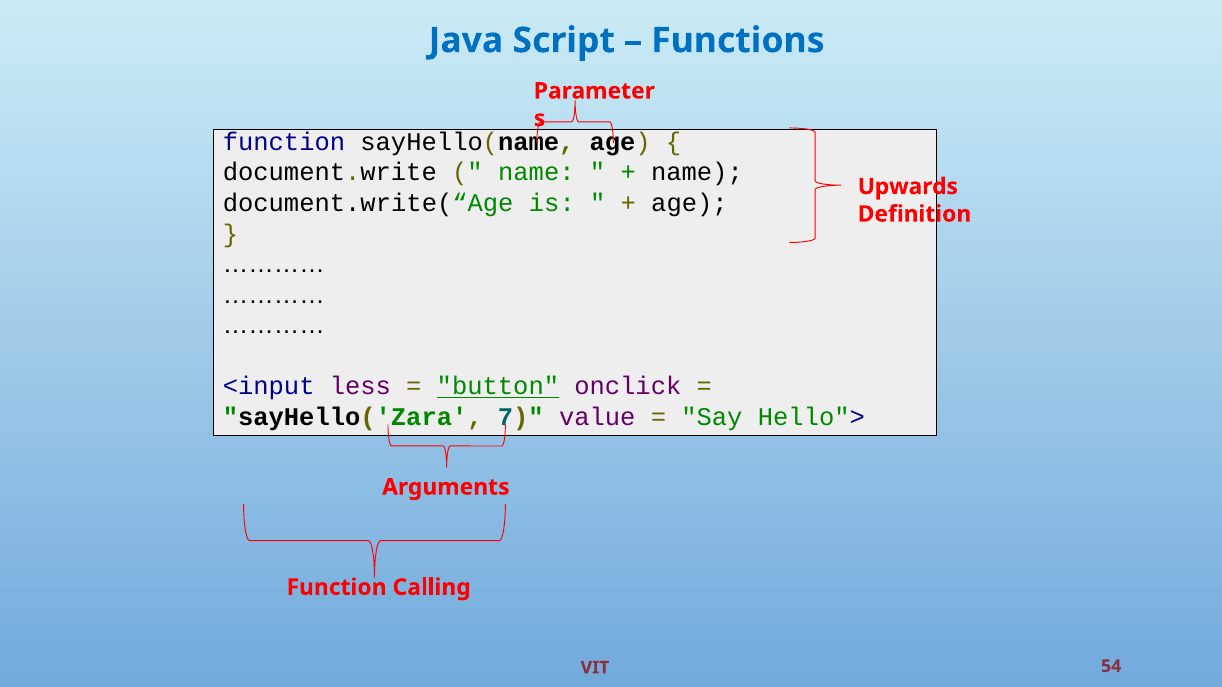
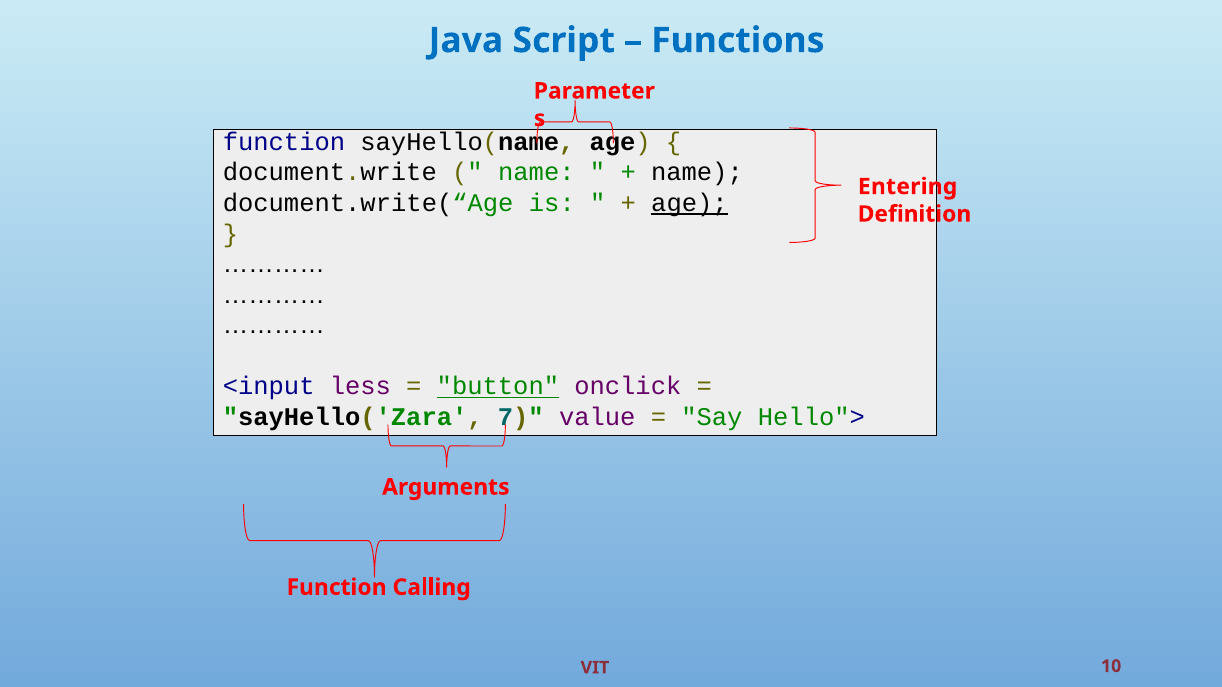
Upwards: Upwards -> Entering (908, 187)
age underline: none -> present (690, 203)
54: 54 -> 10 (1111, 667)
